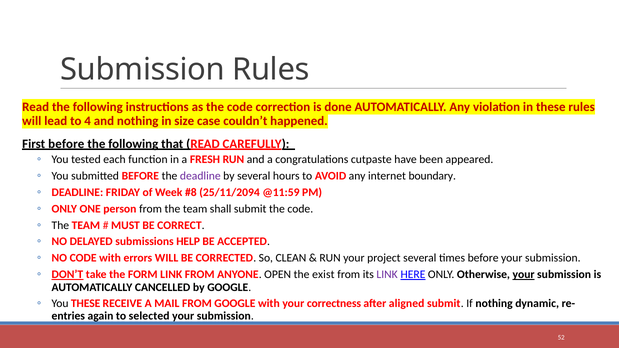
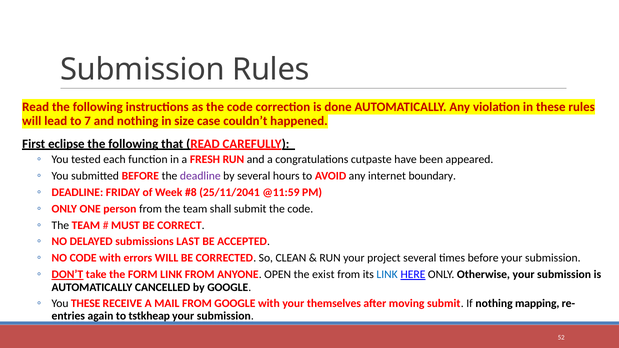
4: 4 -> 7 (88, 121)
First before: before -> eclipse (66, 144)
25/11/2094: 25/11/2094 -> 25/11/2041 (230, 193)
HELP: HELP -> LAST (188, 242)
LINK colour: purple -> blue (387, 275)
your underline: present -> none (524, 275)
correctness: correctness -> themselves (334, 304)
aligned: aligned -> moving (407, 304)
dynamic: dynamic -> mapping (537, 304)
selected: selected -> tstkheap (149, 316)
